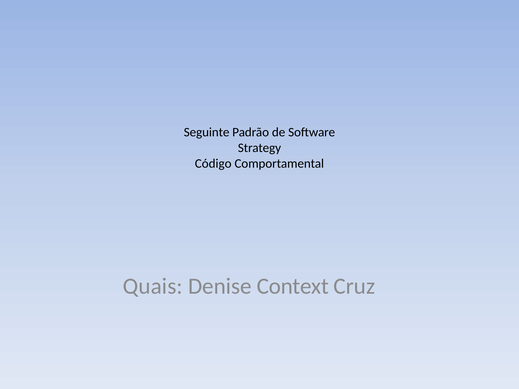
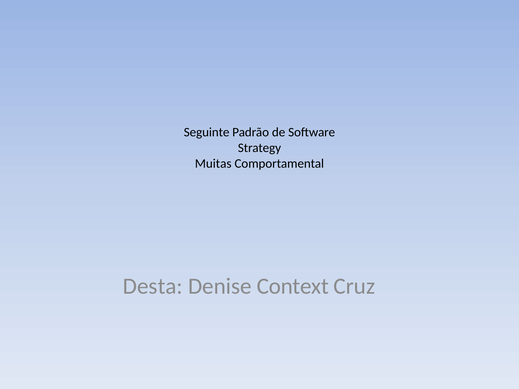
Código: Código -> Muitas (213, 164)
Quais: Quais -> Desta (153, 286)
